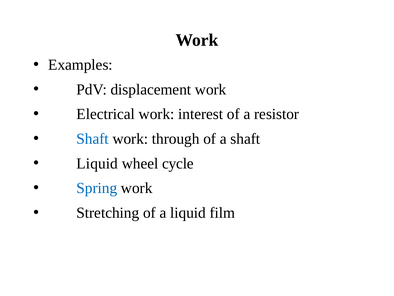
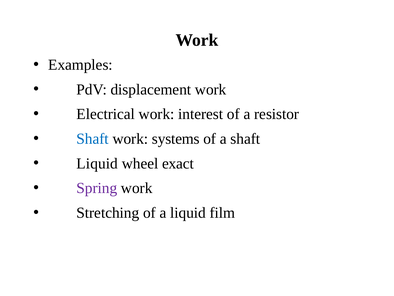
through: through -> systems (176, 139)
cycle: cycle -> exact (178, 163)
Spring colour: blue -> purple (97, 188)
